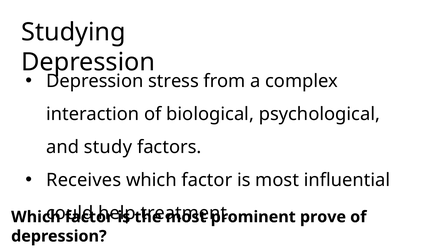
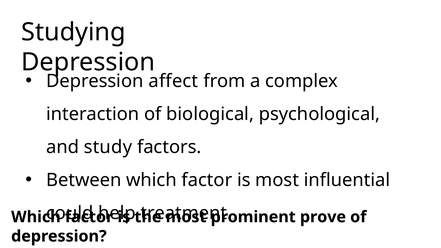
stress: stress -> affect (173, 81)
Receives: Receives -> Between (84, 180)
